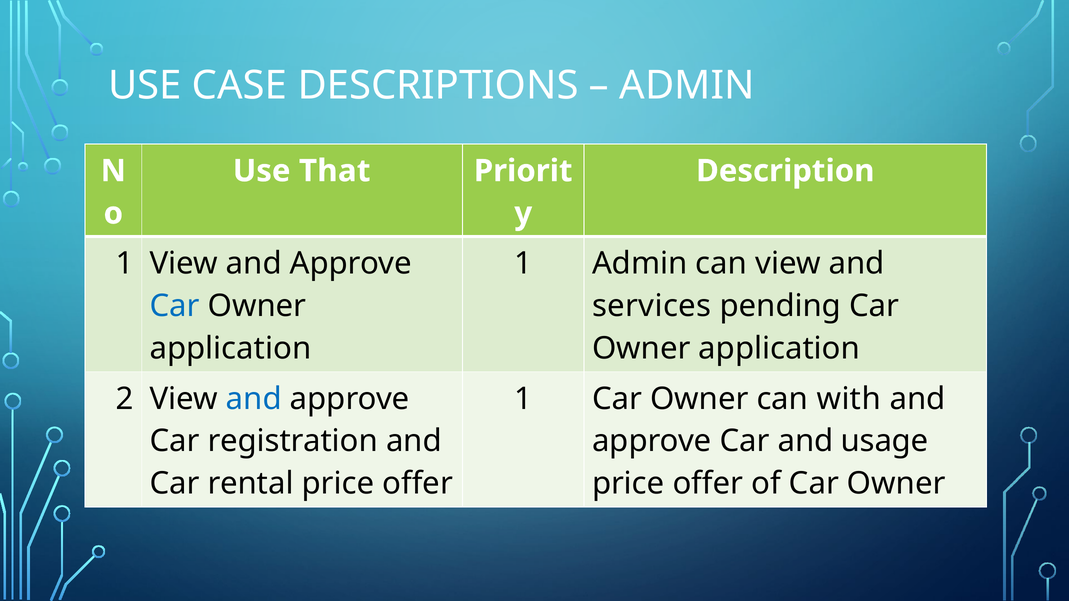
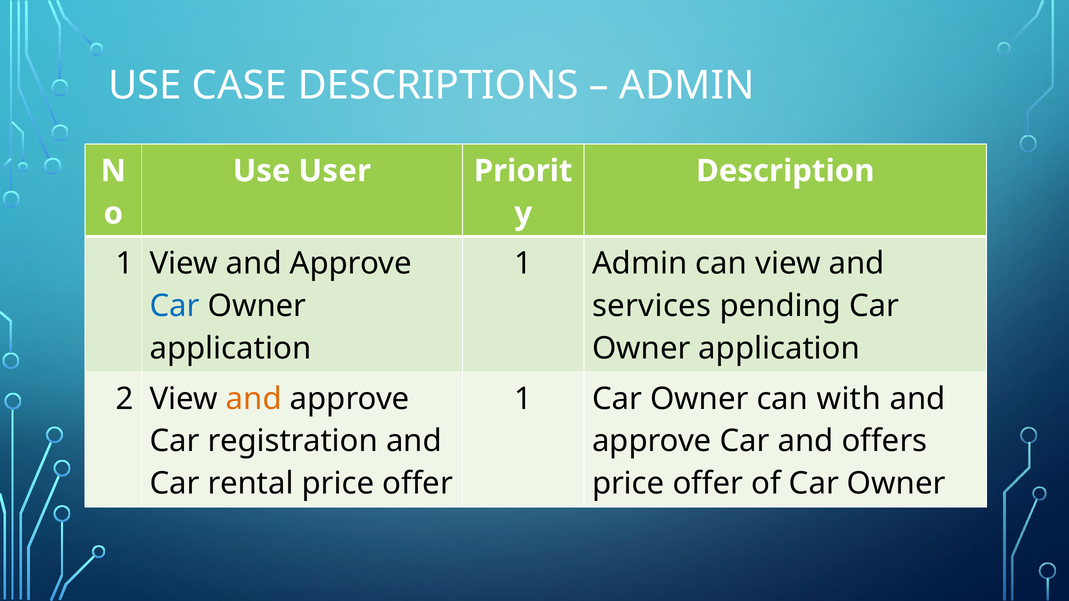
That: That -> User (335, 171)
and colour: blue -> orange (254, 399)
usage: usage -> offers (884, 441)
